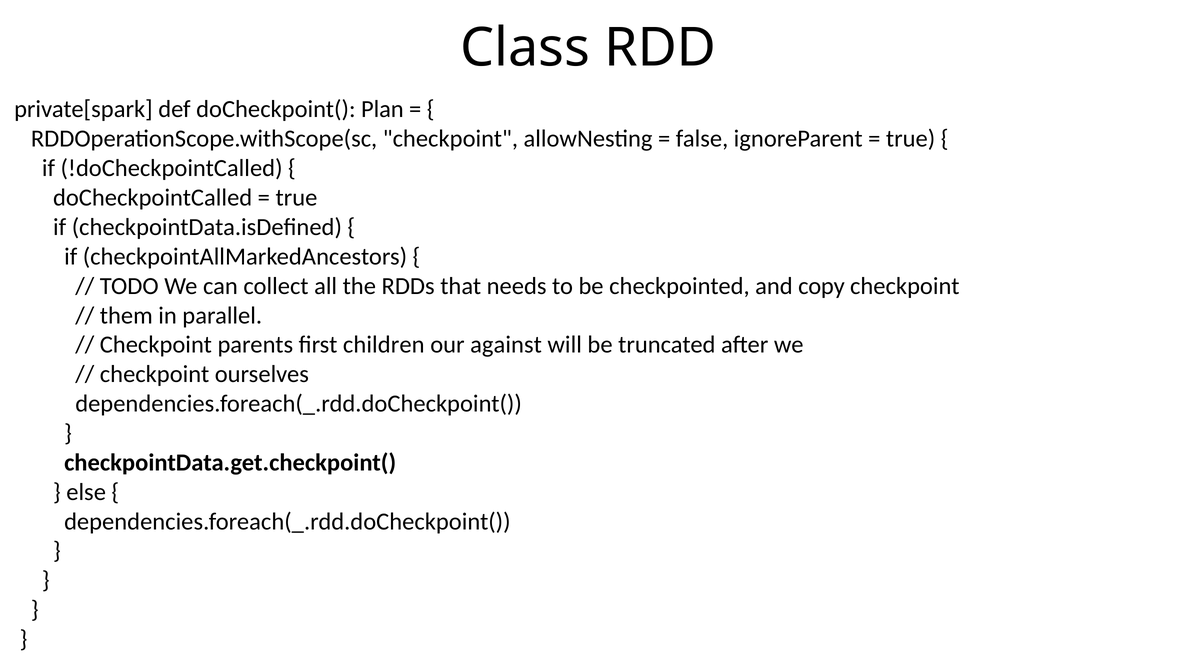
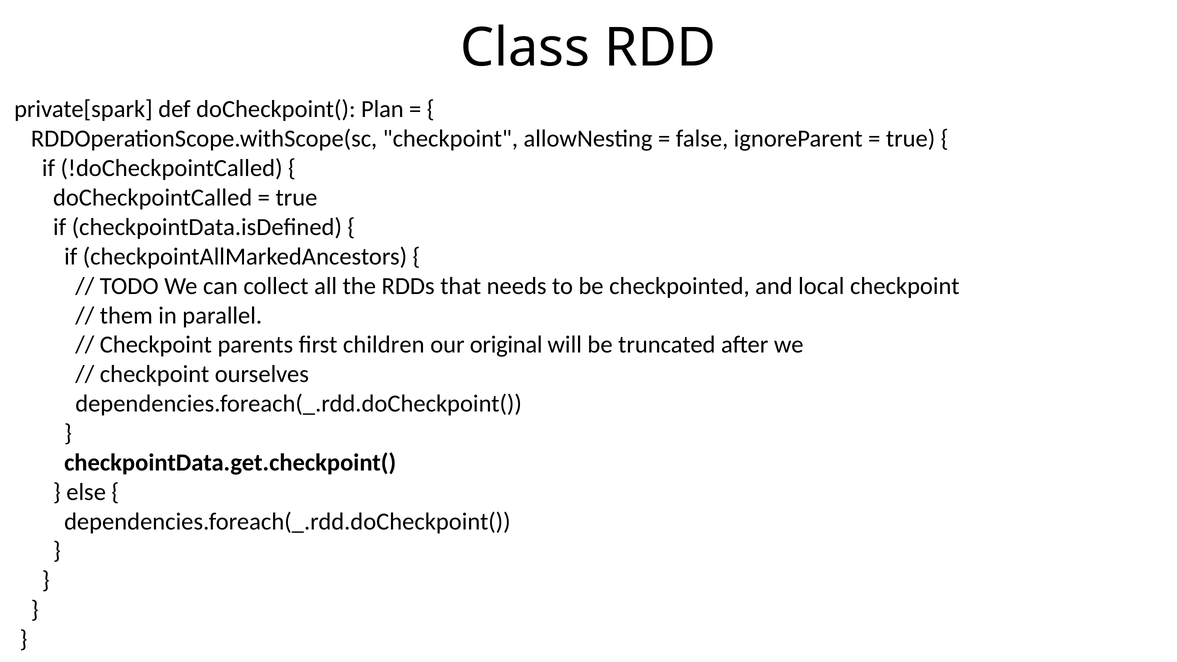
copy: copy -> local (821, 286)
against: against -> original (506, 345)
